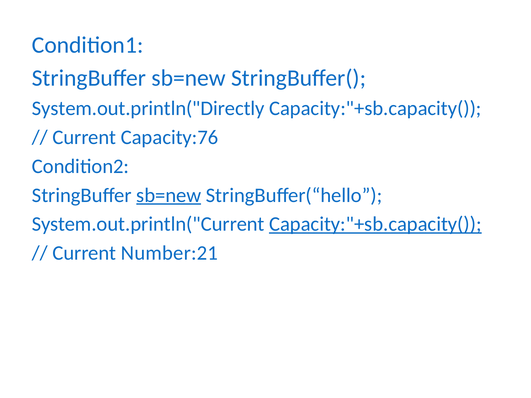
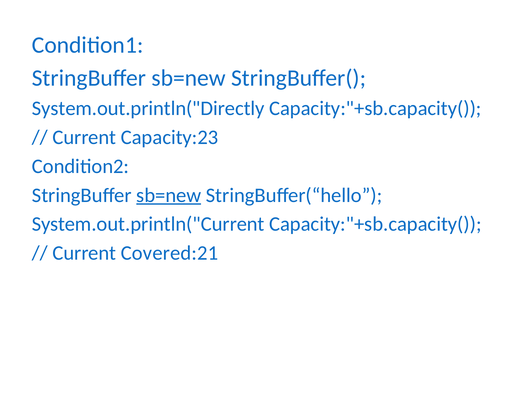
Capacity:76: Capacity:76 -> Capacity:23 (170, 137)
Capacity:"+sb.capacity( underline: present -> none (375, 224)
Number:21: Number:21 -> Covered:21 (169, 253)
